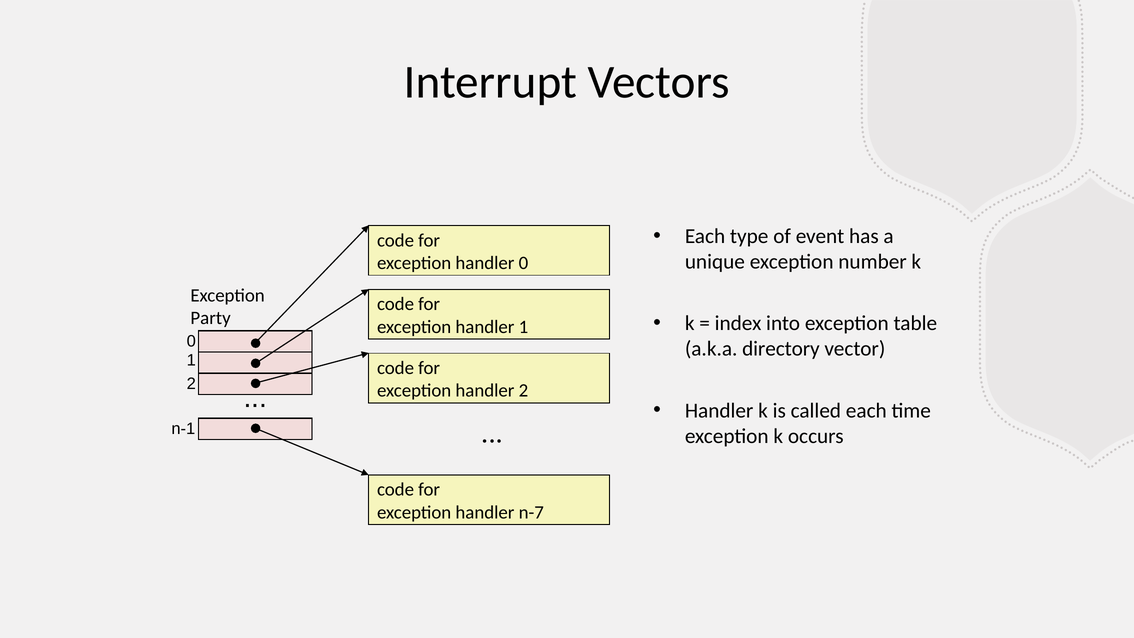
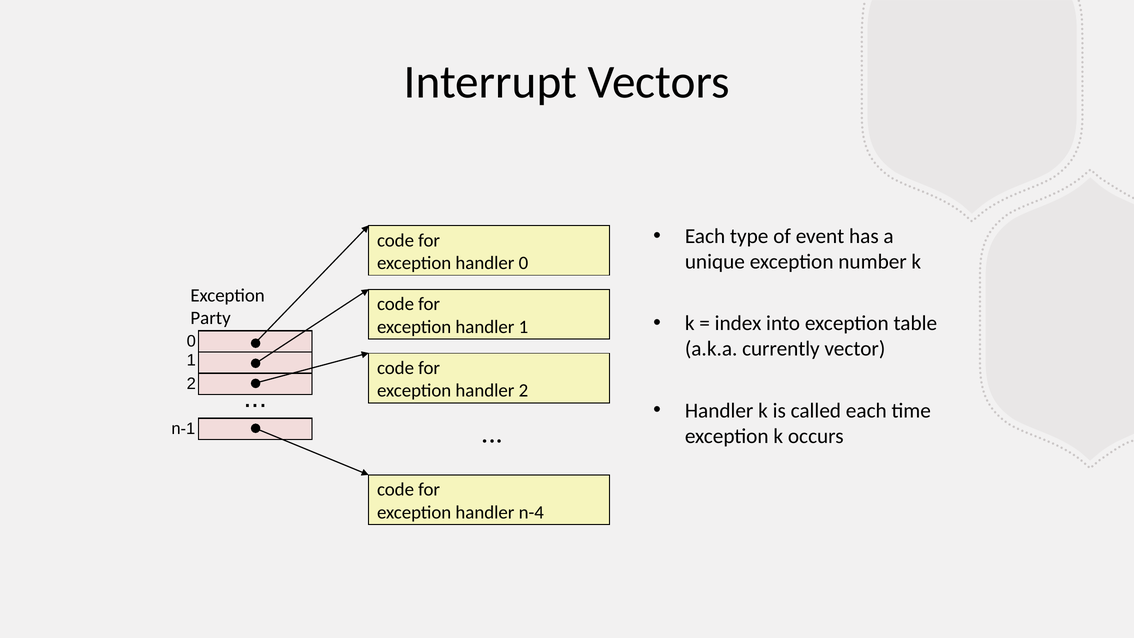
directory: directory -> currently (781, 349)
n-7: n-7 -> n-4 (531, 512)
